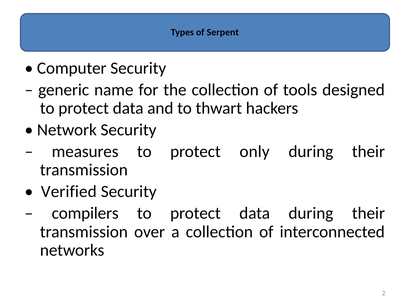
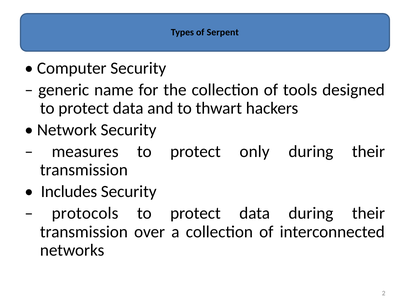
Verified: Verified -> Includes (69, 192)
compilers: compilers -> protocols (85, 214)
